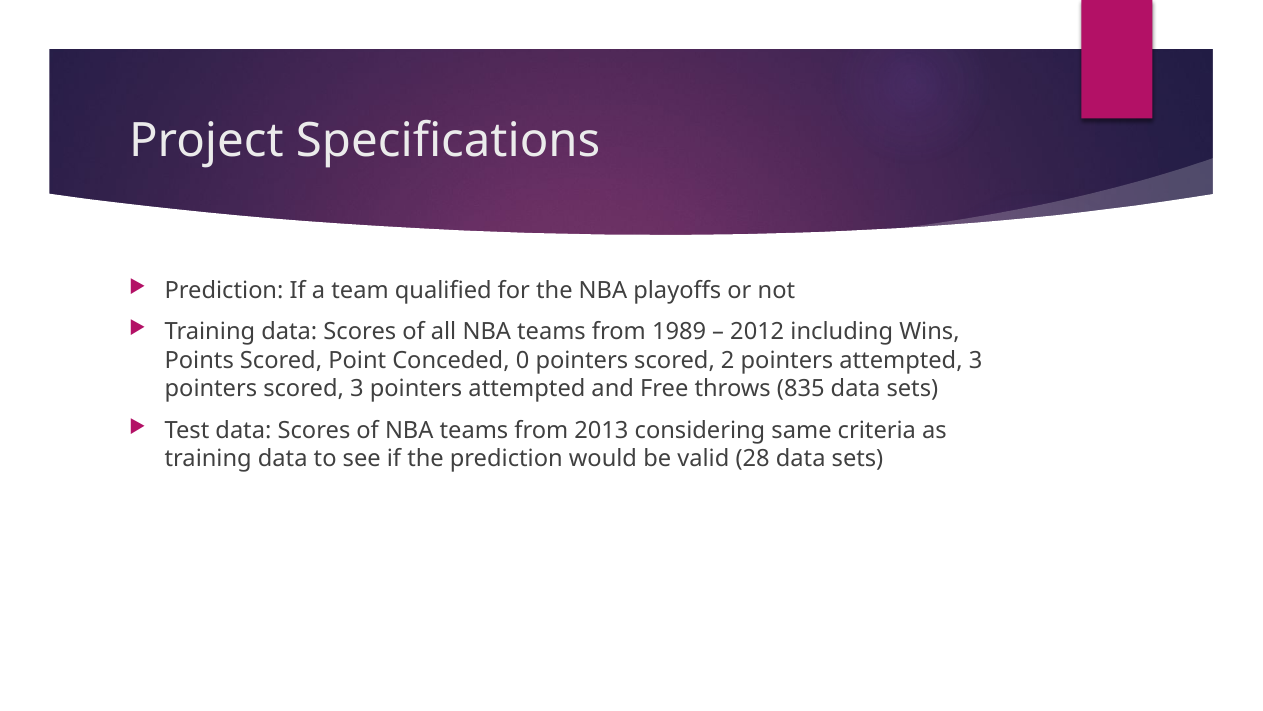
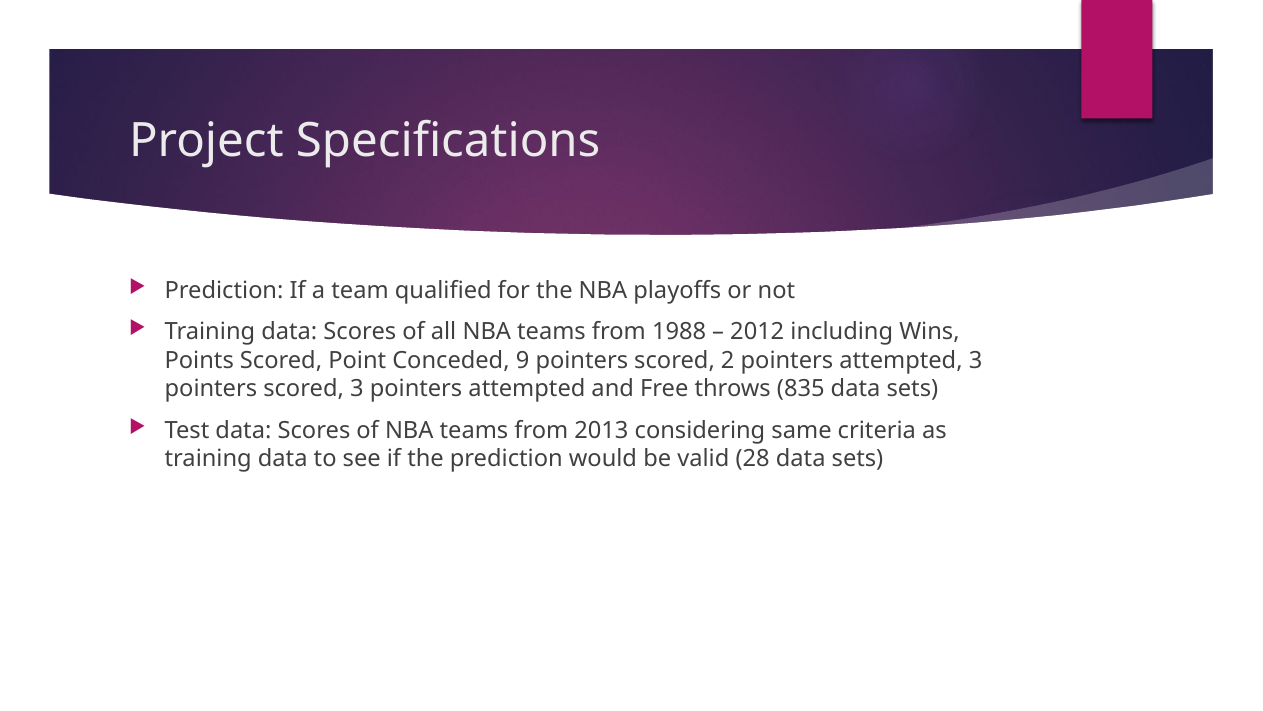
1989: 1989 -> 1988 (679, 332)
0: 0 -> 9 (523, 360)
